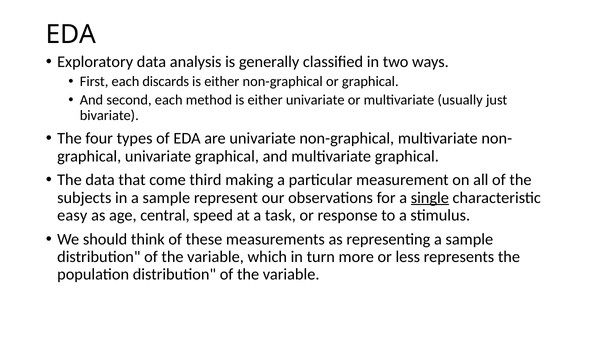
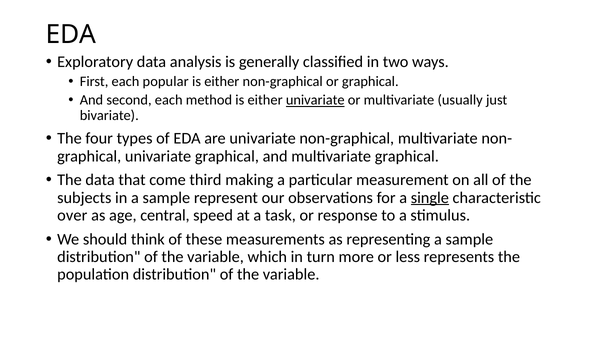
discards: discards -> popular (166, 81)
univariate underline: none -> present (315, 100)
easy: easy -> over (72, 215)
